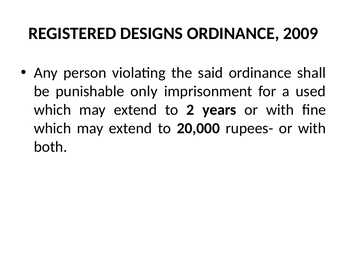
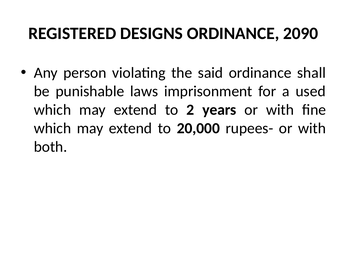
2009: 2009 -> 2090 (301, 33)
only: only -> laws (144, 91)
